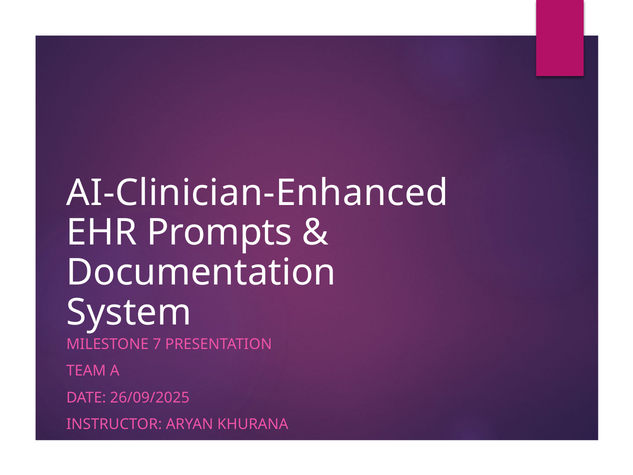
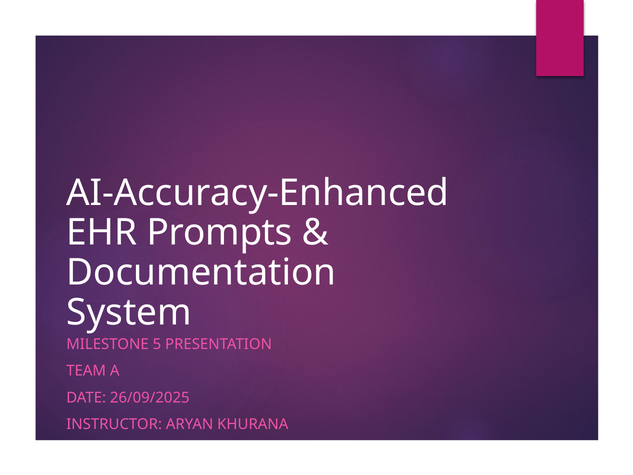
AI-Clinician-Enhanced: AI-Clinician-Enhanced -> AI-Accuracy-Enhanced (258, 193)
7: 7 -> 5 (157, 344)
